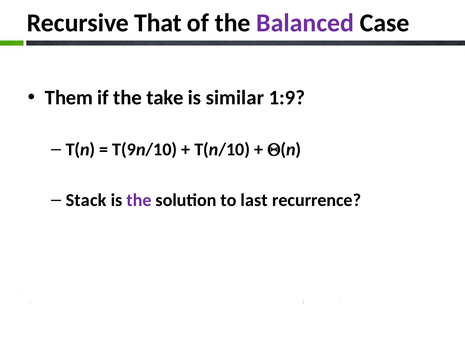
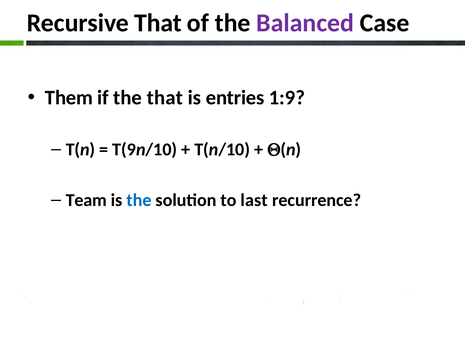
the take: take -> that (165, 98)
similar: similar -> entries (235, 98)
Stack: Stack -> Team (86, 200)
the colour: purple -> blue (139, 200)
